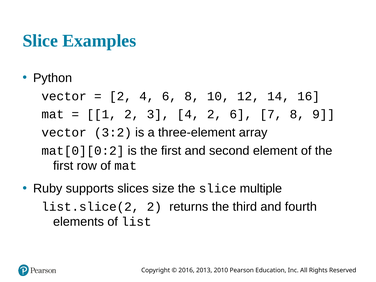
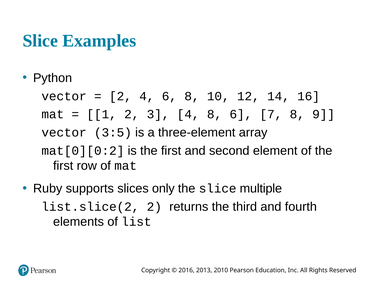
4 2: 2 -> 8 (214, 114)
3:2: 3:2 -> 3:5 (113, 132)
size: size -> only (163, 189)
